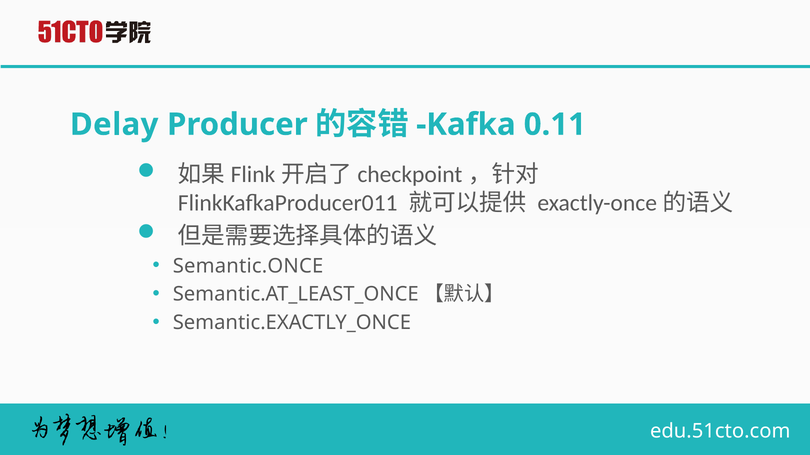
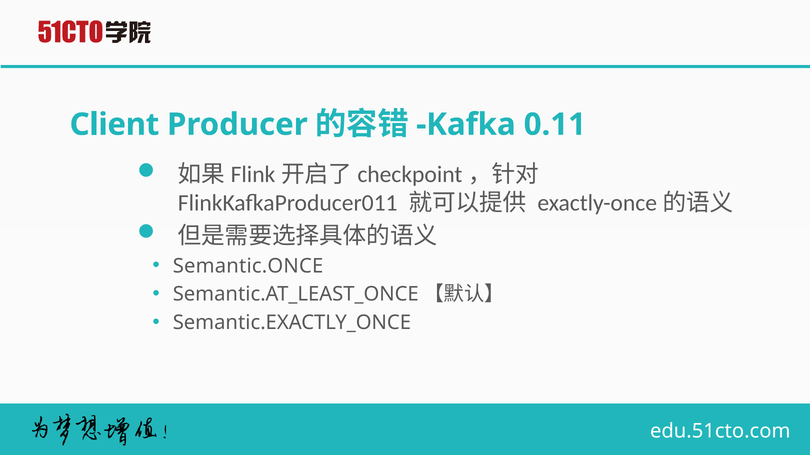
Delay: Delay -> Client (114, 125)
